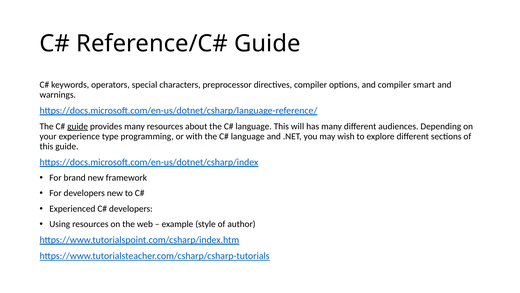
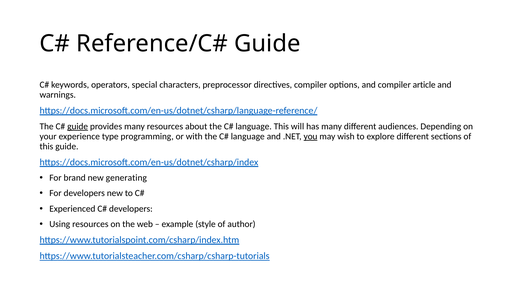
smart: smart -> article (424, 85)
you underline: none -> present (311, 136)
framework: framework -> generating (126, 178)
